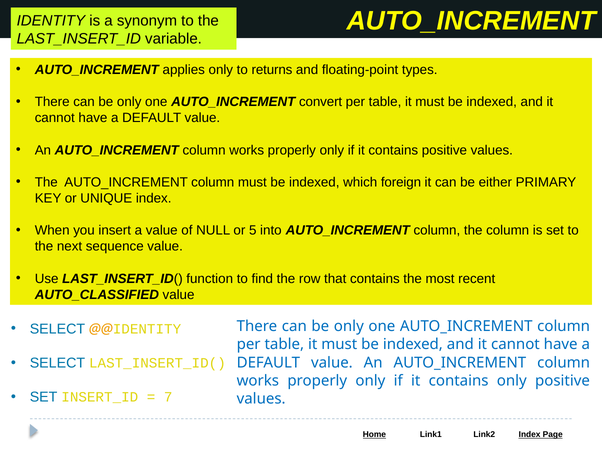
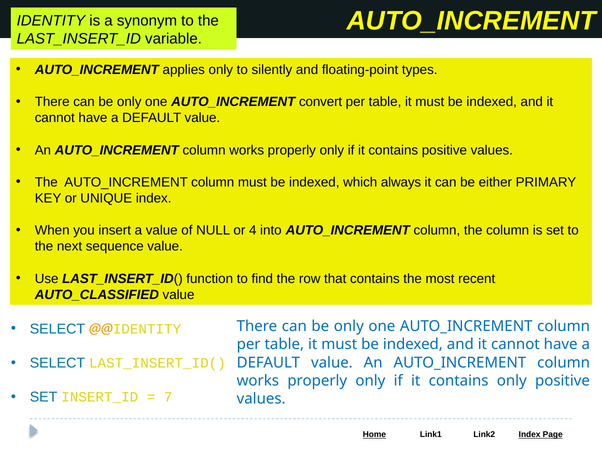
returns: returns -> silently (272, 70)
foreign: foreign -> always (401, 182)
5: 5 -> 4 (253, 230)
